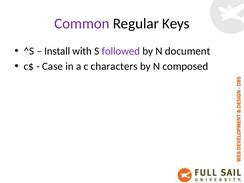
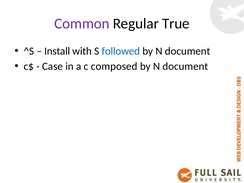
Keys: Keys -> True (176, 24)
followed colour: purple -> blue (121, 51)
characters: characters -> composed (114, 66)
composed: composed -> document (185, 66)
